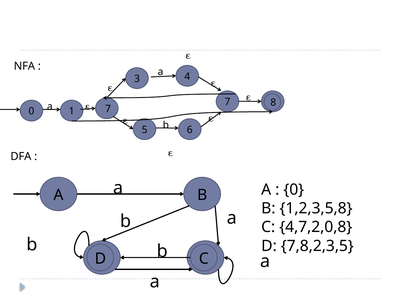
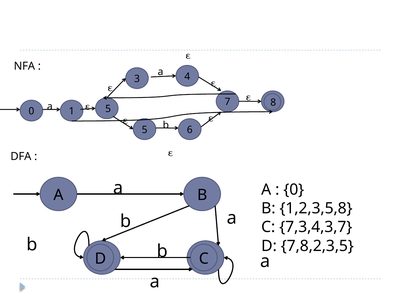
0 7: 7 -> 5 (108, 109)
4,7,2,0,8: 4,7,2,0,8 -> 7,3,4,3,7 (316, 227)
